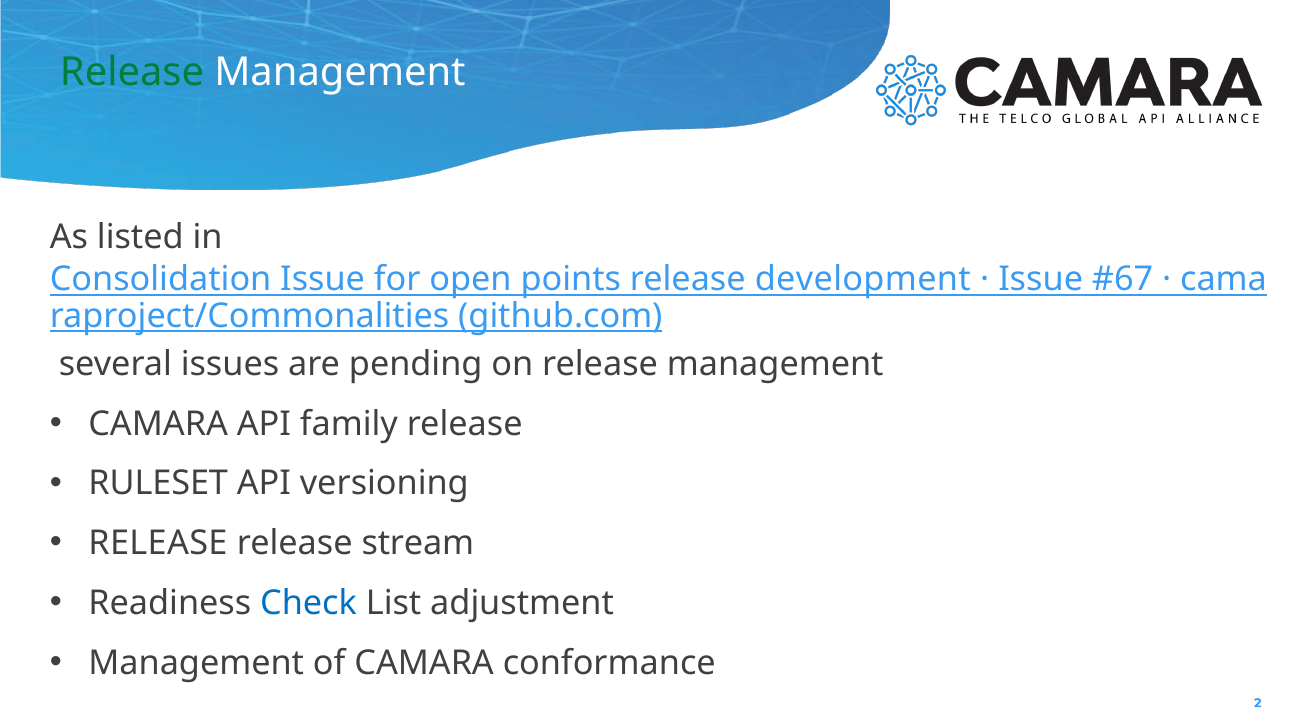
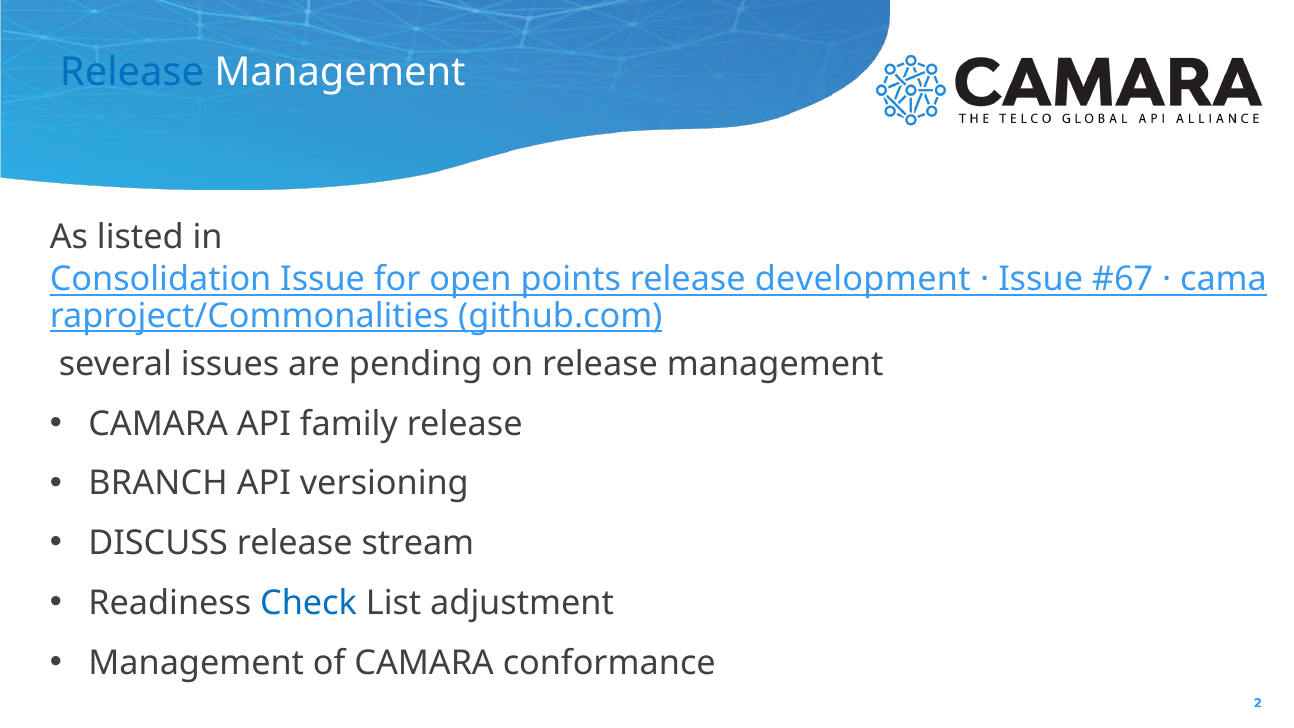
Release colour: green -> blue (132, 73)
RULESET: RULESET -> BRANCH (158, 484)
RELEASE: RELEASE -> DISCUSS (158, 544)
